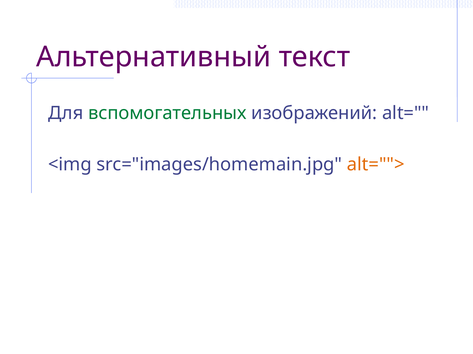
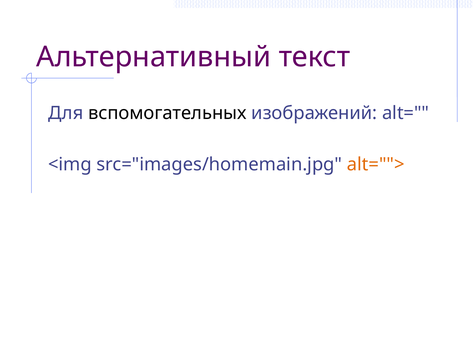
вспомогательных colour: green -> black (167, 113)
